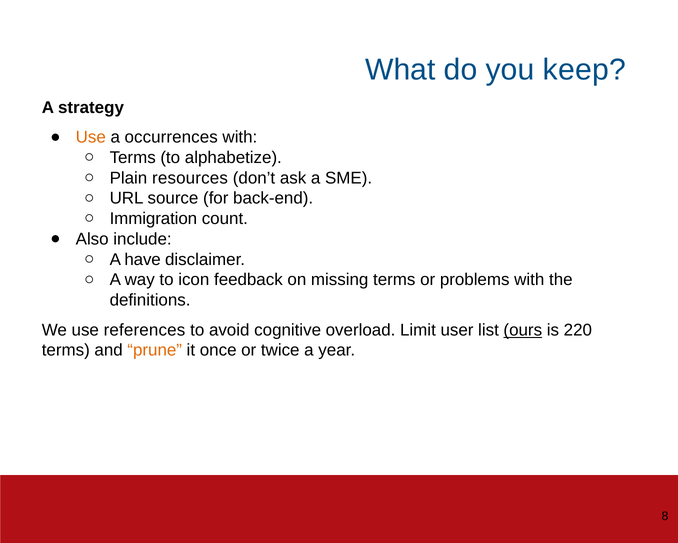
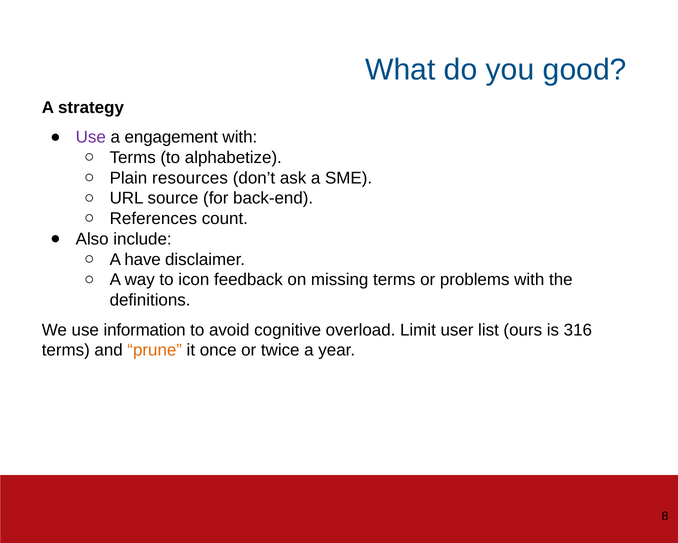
keep: keep -> good (585, 70)
Use colour: orange -> purple (91, 137)
occurrences: occurrences -> engagement (171, 137)
Immigration: Immigration -> References (153, 219)
references: references -> information (145, 330)
ours underline: present -> none (523, 330)
220: 220 -> 316 (578, 330)
